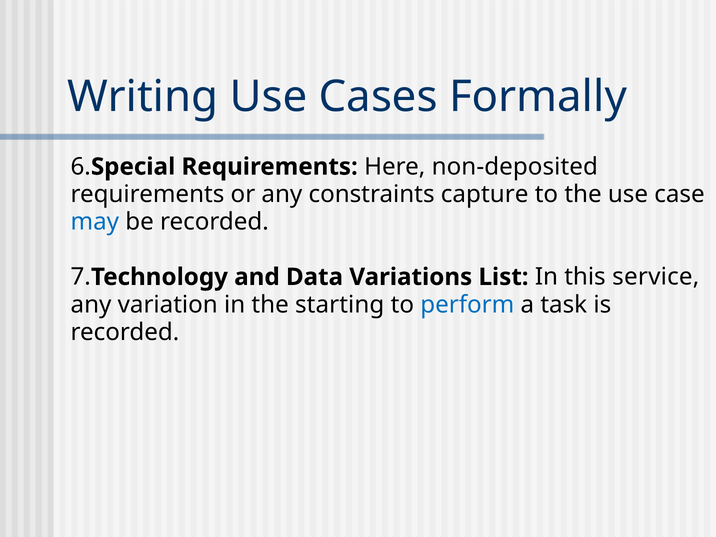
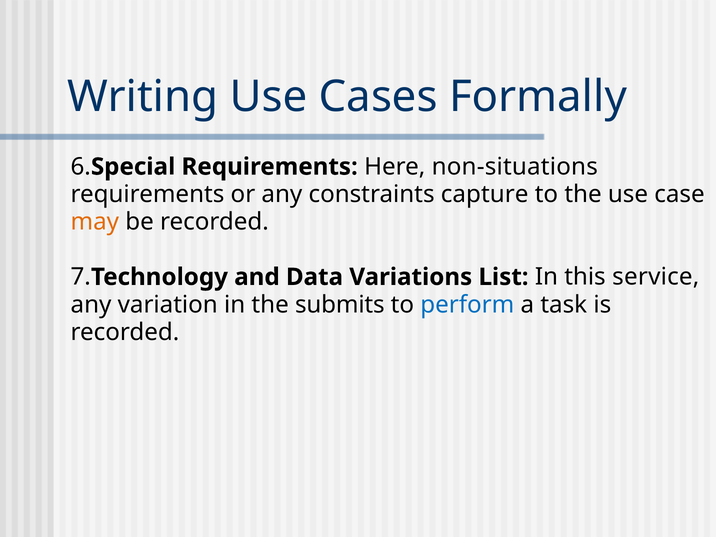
non-deposited: non-deposited -> non-situations (515, 167)
may colour: blue -> orange (95, 222)
starting: starting -> submits (340, 305)
